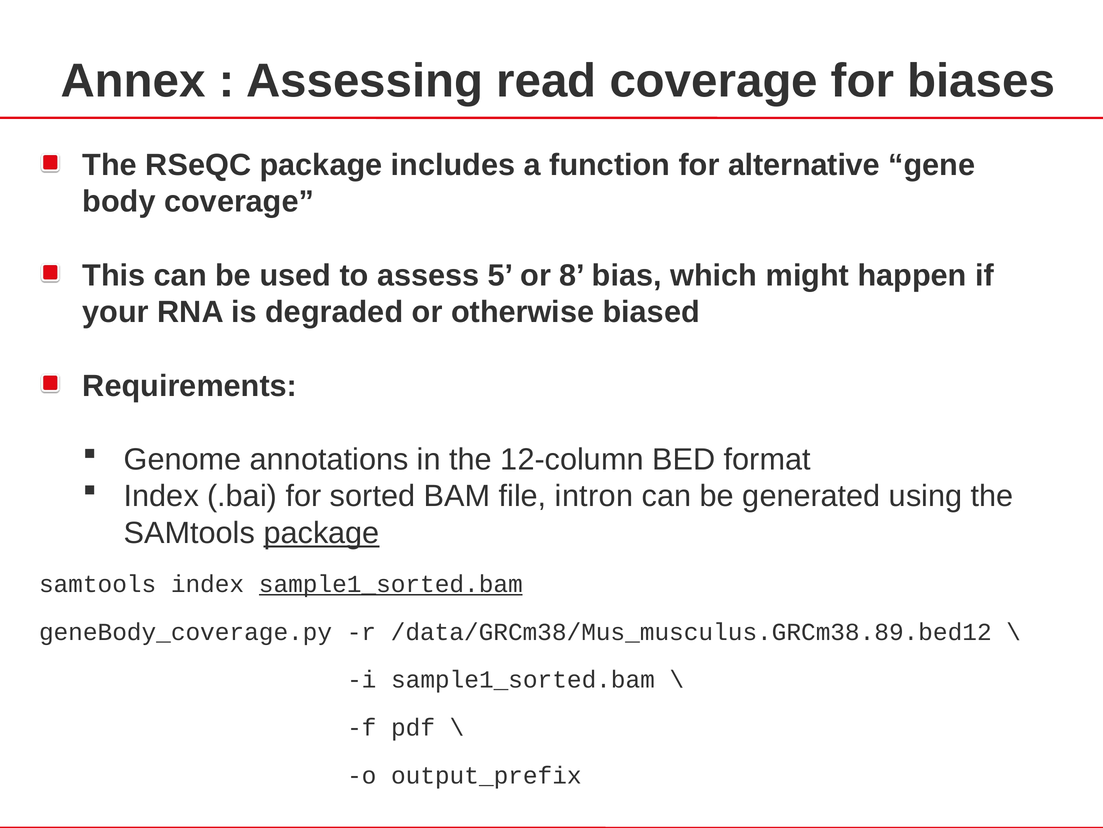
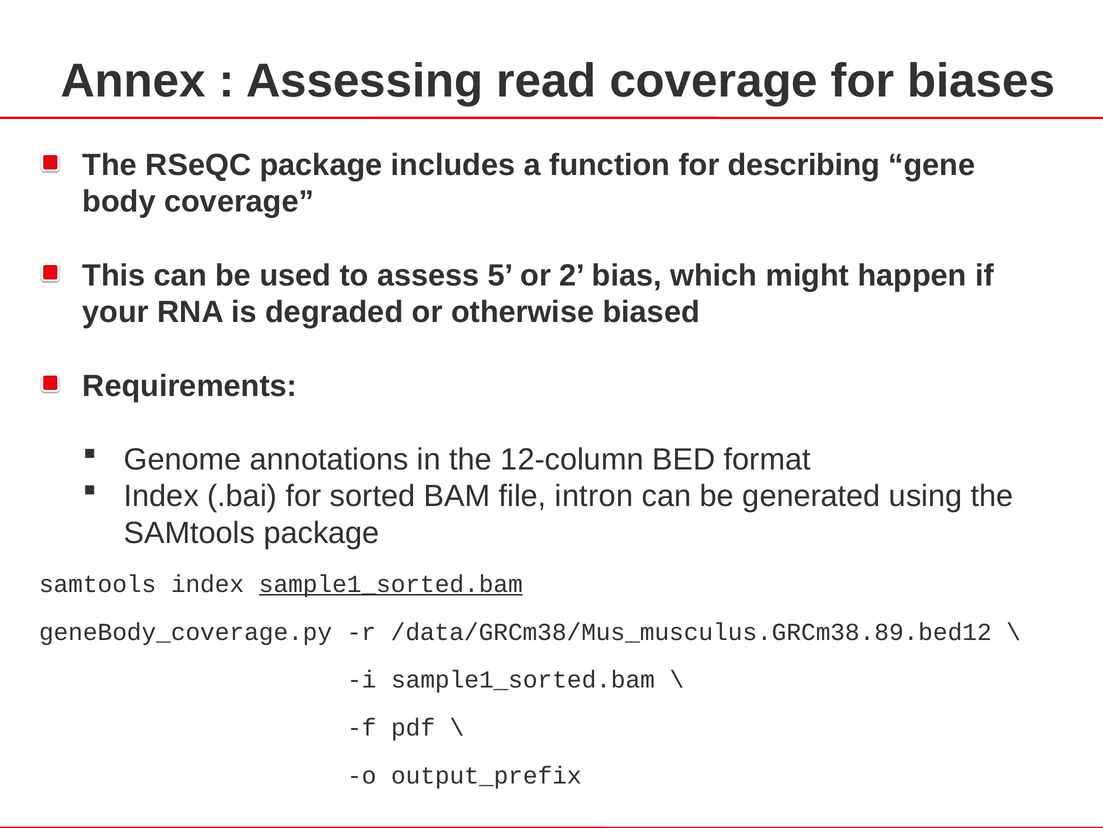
alternative: alternative -> describing (804, 165)
8: 8 -> 2 (572, 275)
package underline: present -> none (322, 533)
